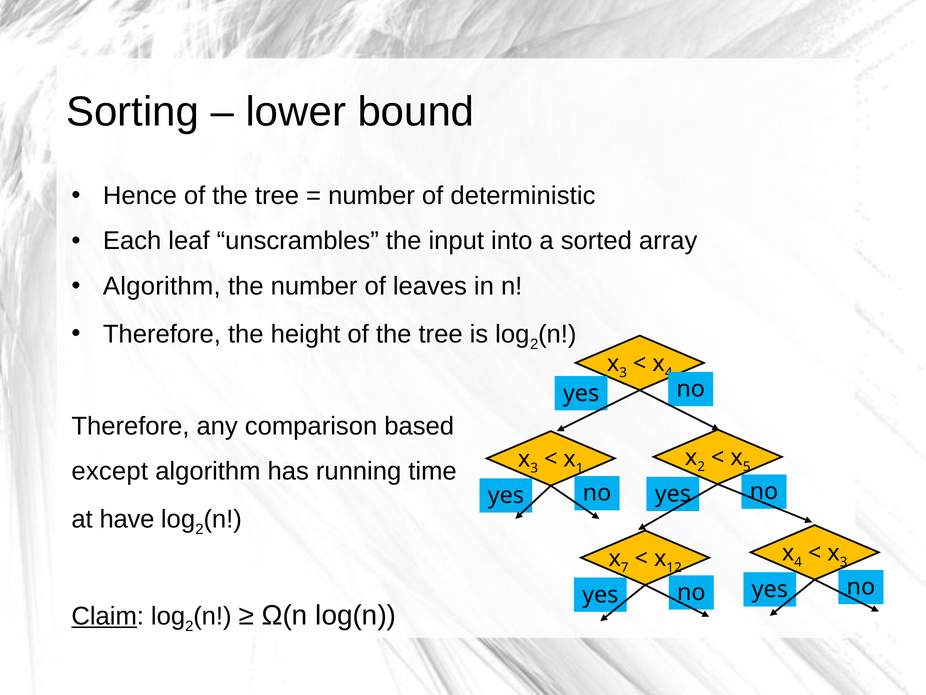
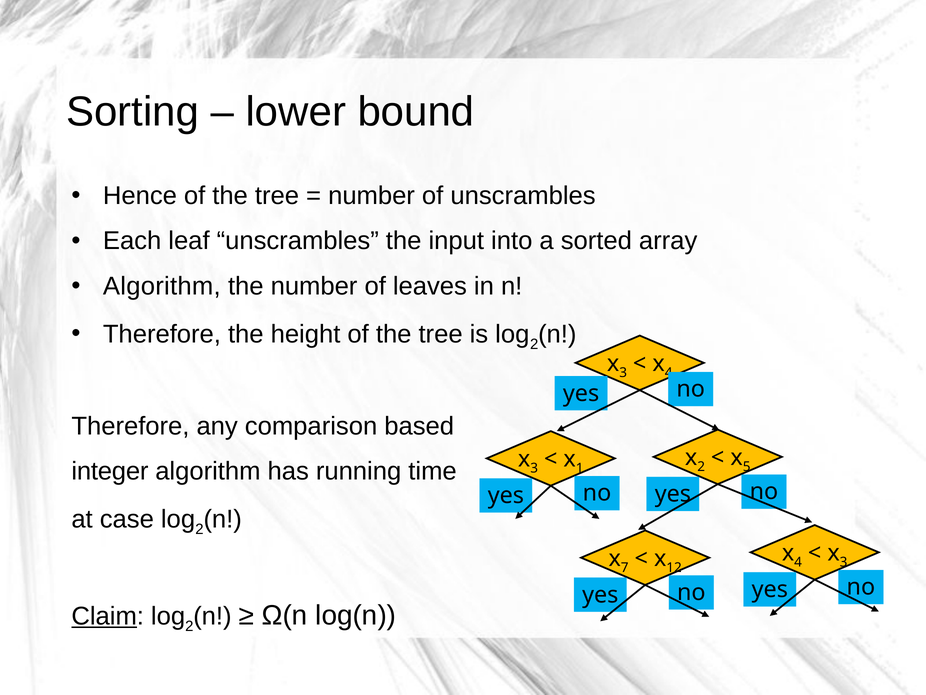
of deterministic: deterministic -> unscrambles (523, 195)
except: except -> integer (110, 471)
have: have -> case (127, 519)
